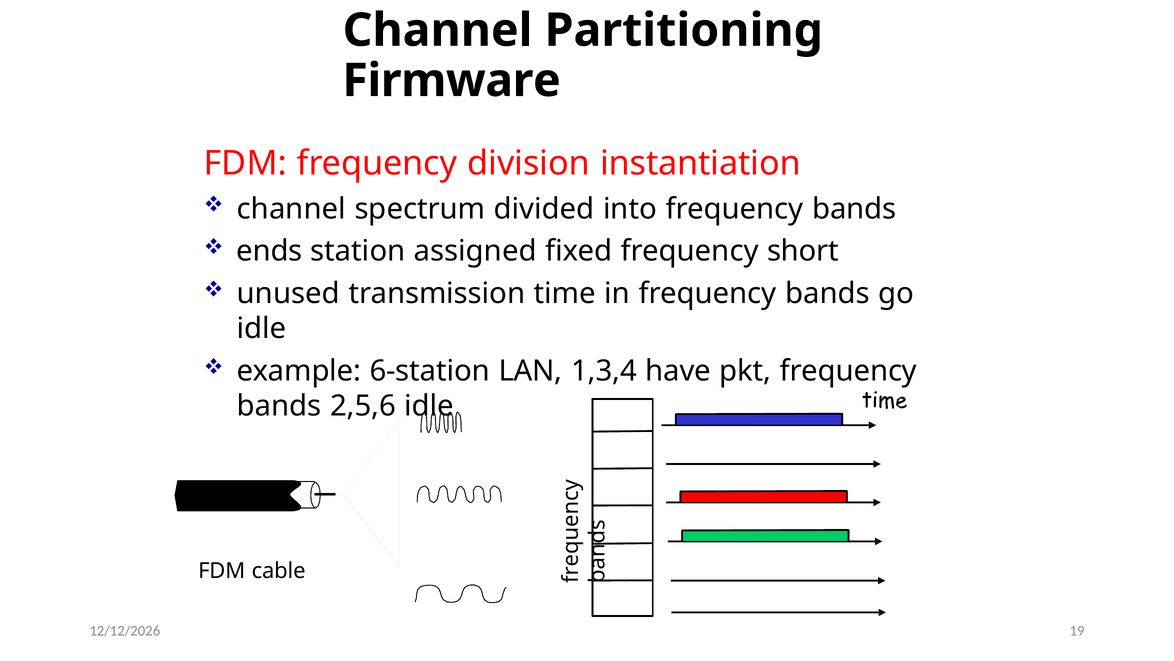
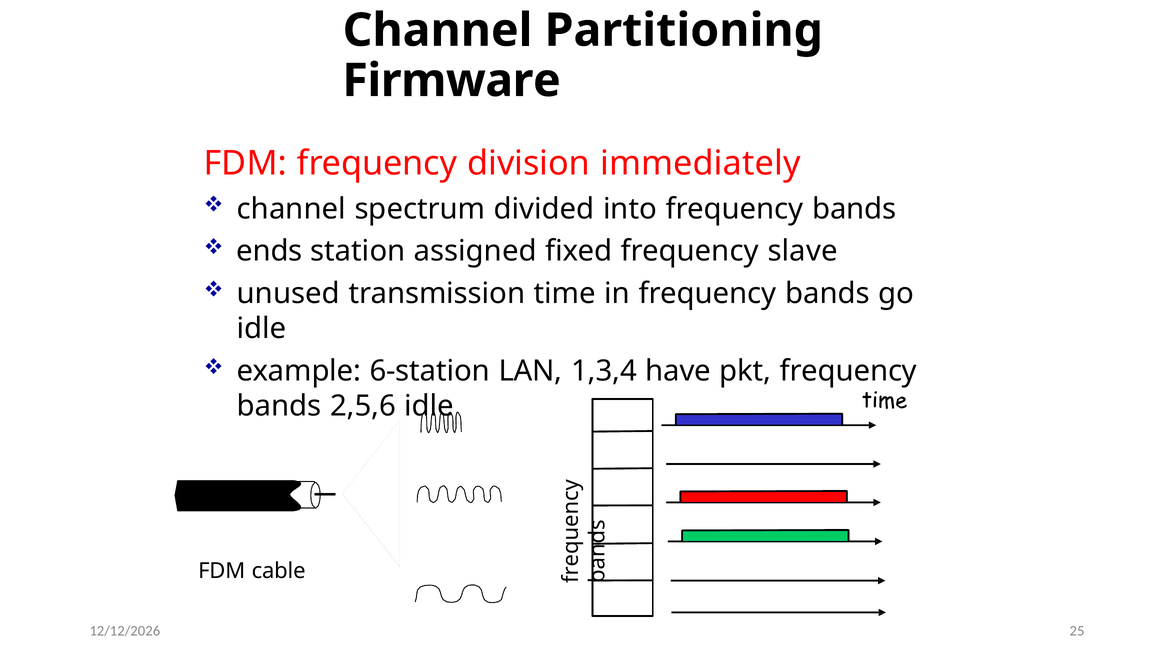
instantiation: instantiation -> immediately (700, 163)
short: short -> slave (803, 251)
19: 19 -> 25 (1077, 631)
